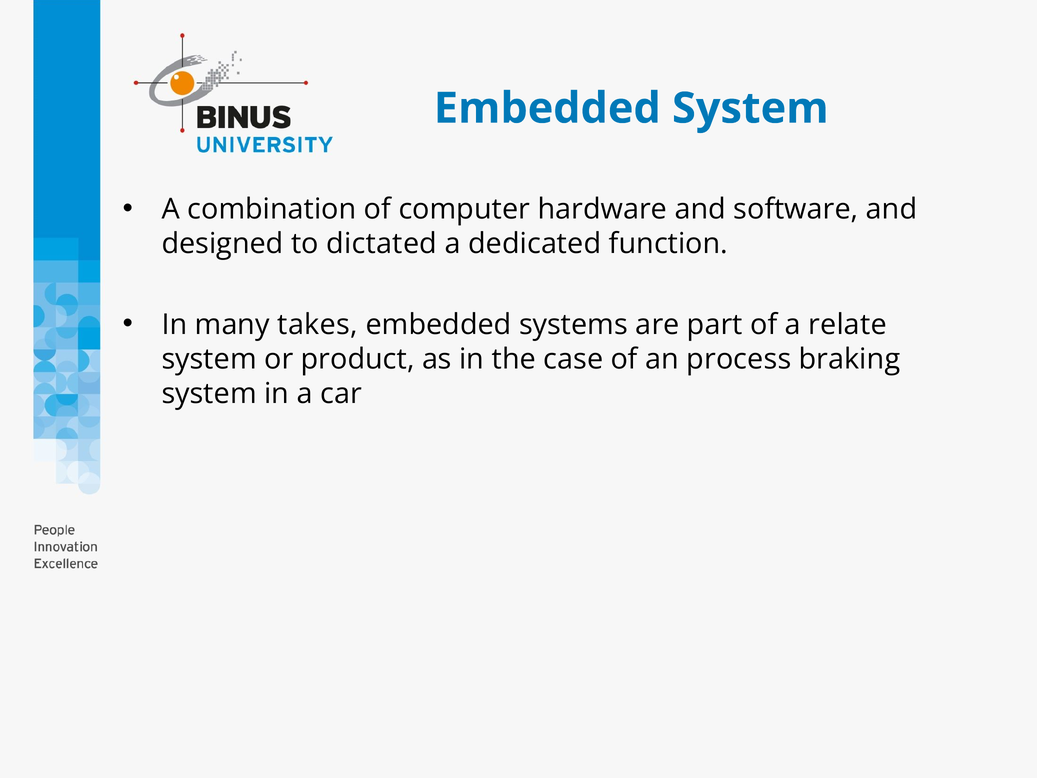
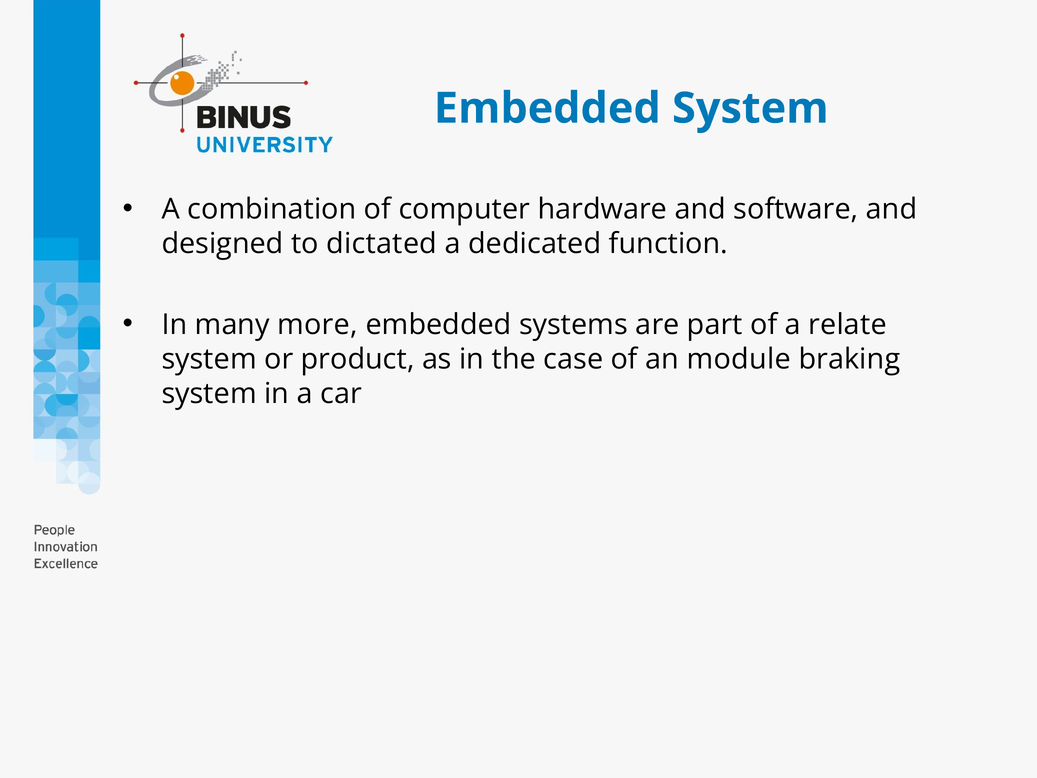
takes: takes -> more (318, 324)
process: process -> module (739, 359)
